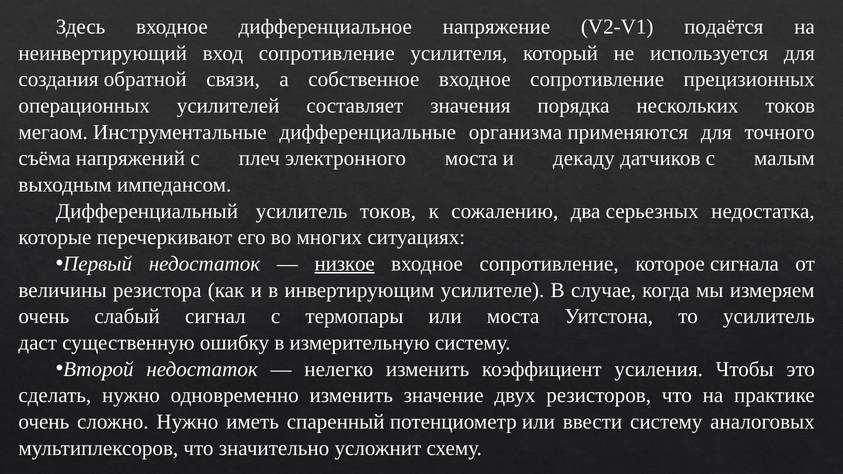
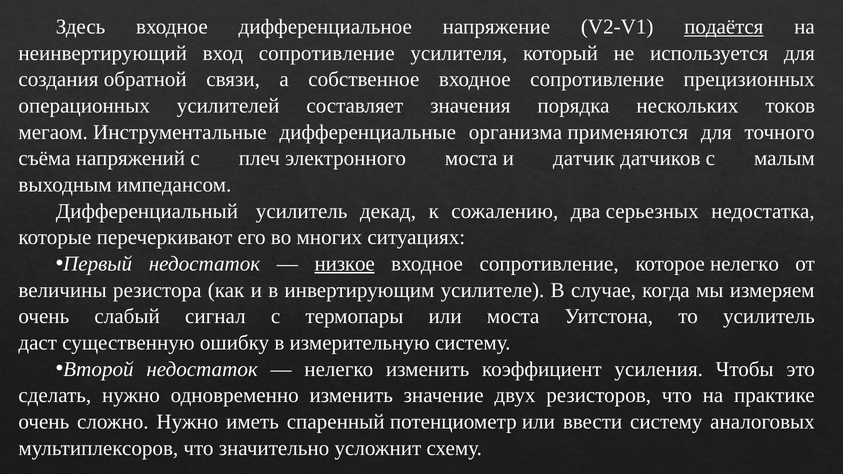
подаётся underline: none -> present (724, 27)
декаду: декаду -> датчик (584, 159)
усилитель токов: токов -> декад (388, 211)
которое сигнала: сигнала -> нелегко (744, 264)
